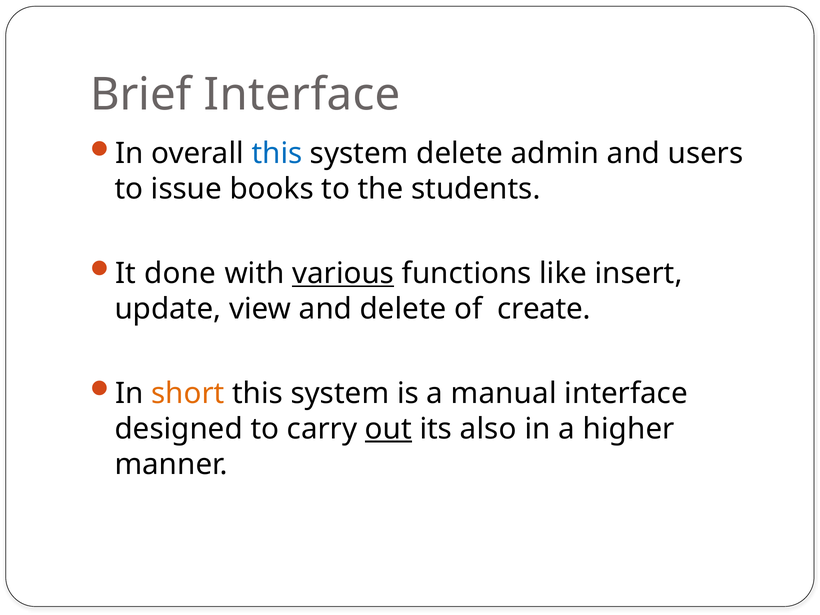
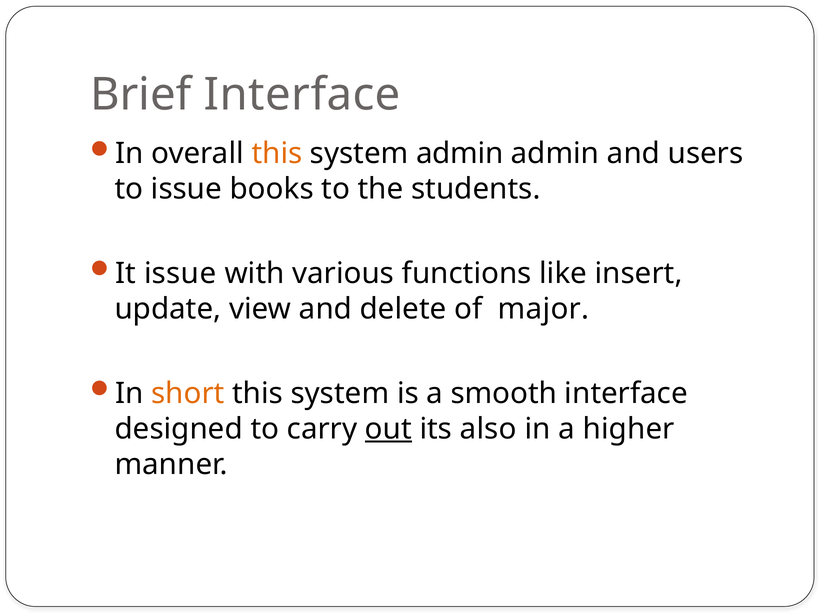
this colour: blue -> orange (277, 154)
system delete: delete -> admin (460, 154)
It done: done -> issue (180, 273)
various underline: present -> none (343, 273)
create: create -> major (544, 309)
manual: manual -> smooth (504, 393)
